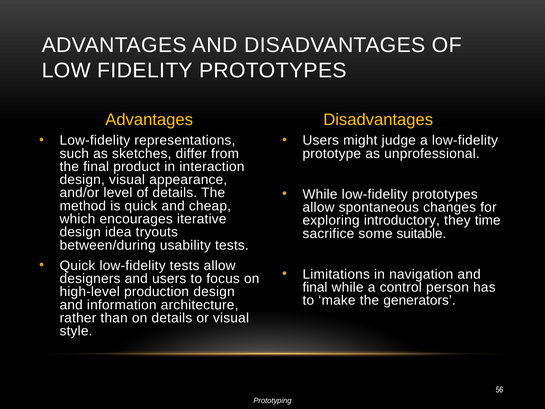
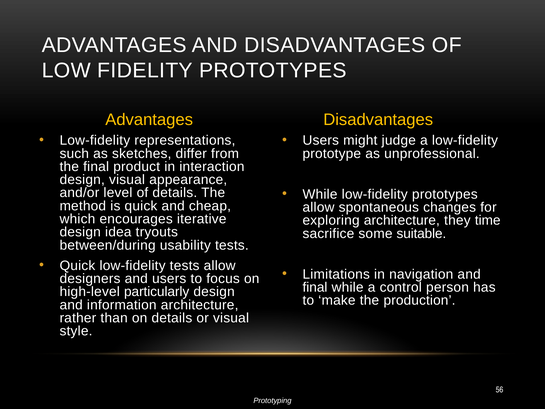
exploring introductory: introductory -> architecture (402, 220)
production: production -> particularly (157, 292)
generators: generators -> production (420, 300)
